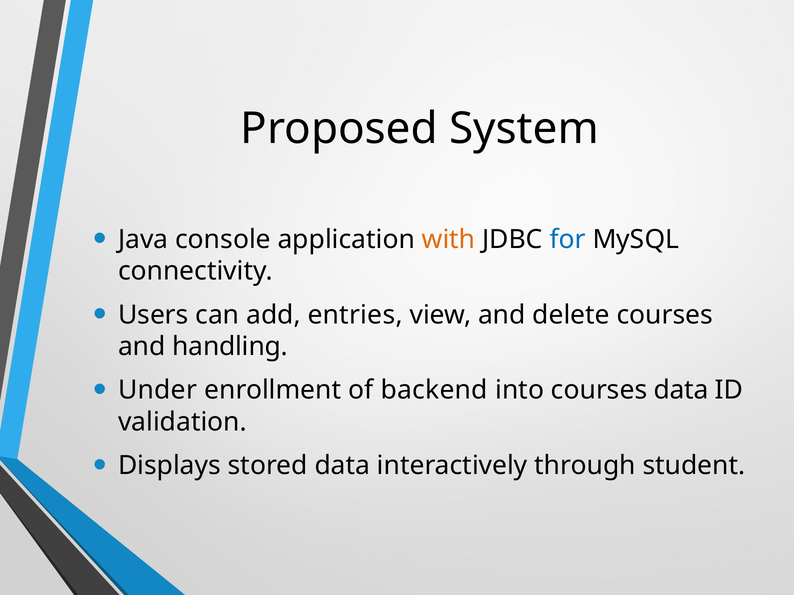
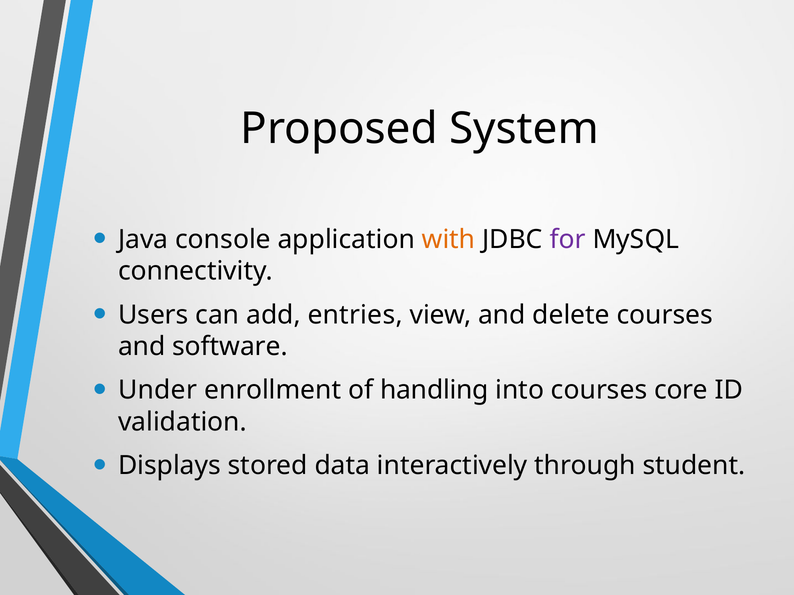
for colour: blue -> purple (568, 240)
handling: handling -> software (230, 347)
backend: backend -> handling (434, 391)
courses data: data -> core (681, 391)
